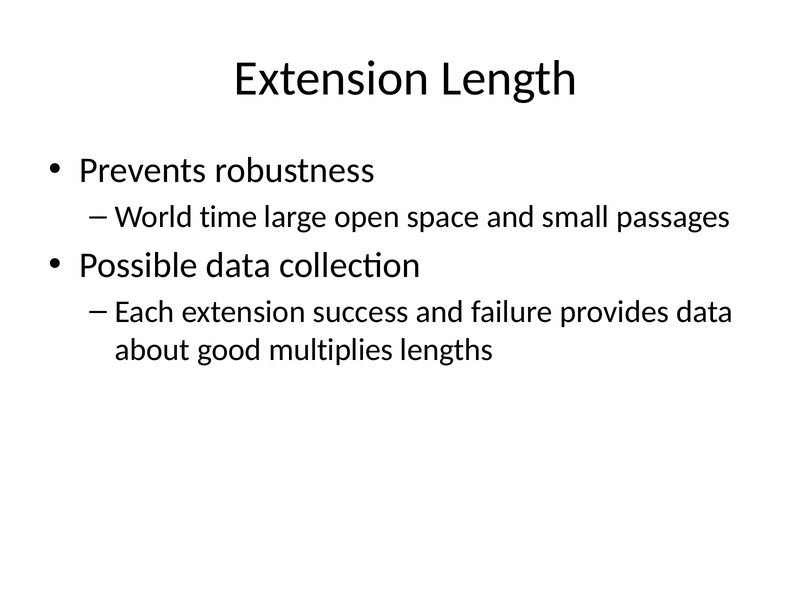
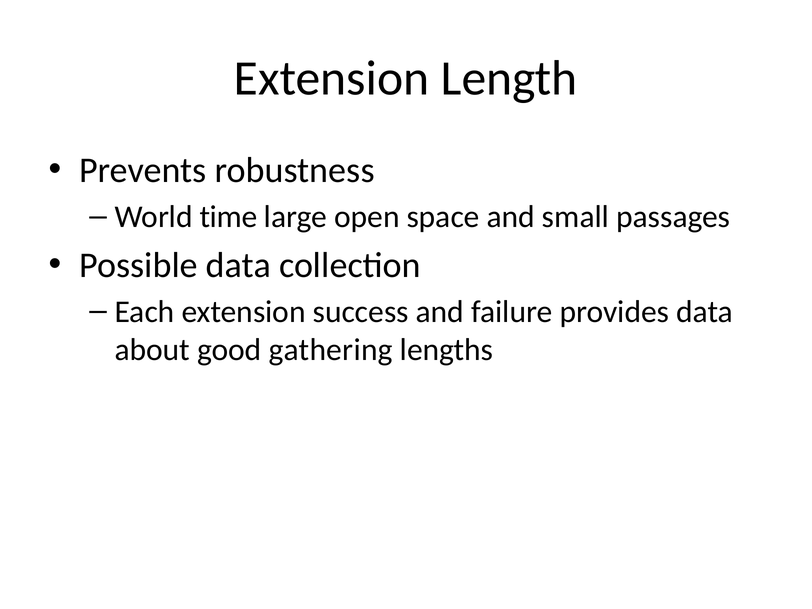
multiplies: multiplies -> gathering (331, 350)
